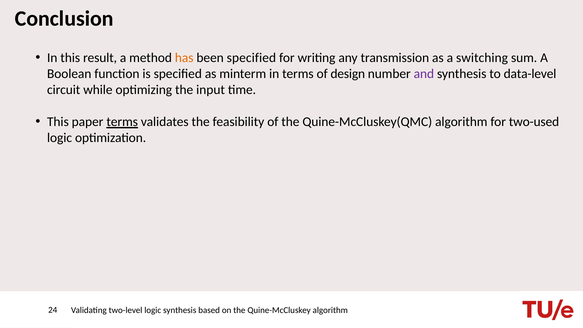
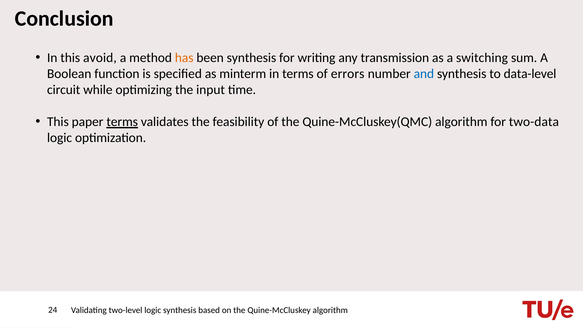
result: result -> avoid (100, 58)
been specified: specified -> synthesis (251, 58)
design: design -> errors (348, 74)
and colour: purple -> blue (424, 74)
two-used: two-used -> two-data (534, 122)
